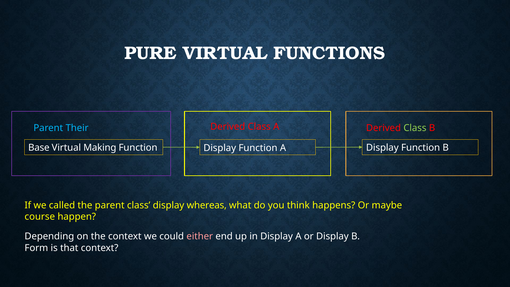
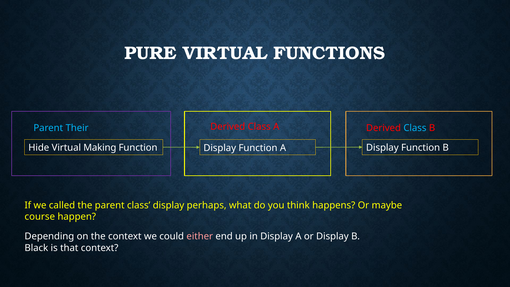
Class colour: light green -> light blue (415, 128)
Base: Base -> Hide (39, 148)
whereas: whereas -> perhaps (207, 205)
Form: Form -> Black (36, 248)
